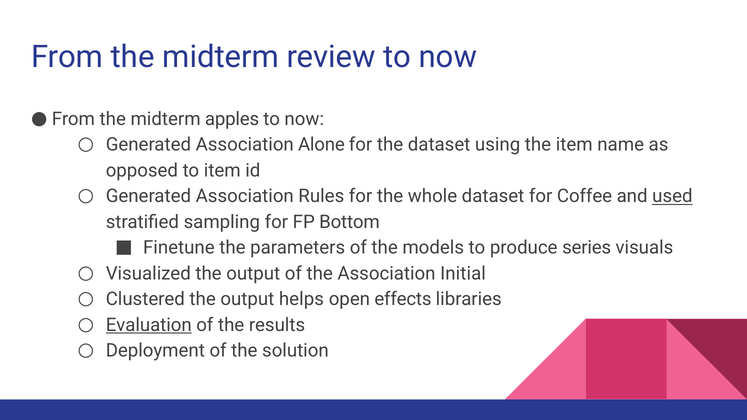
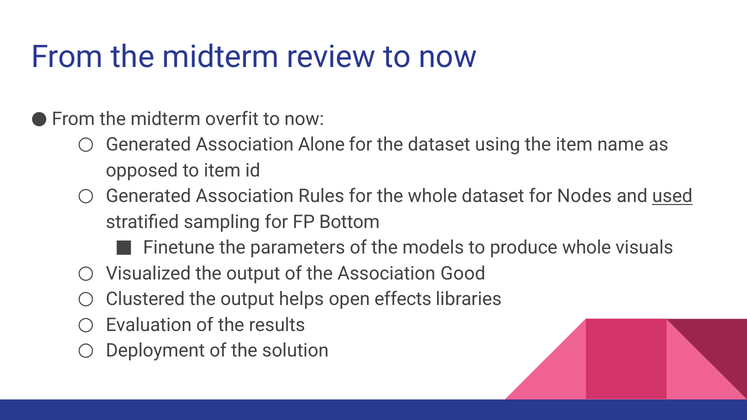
apples: apples -> overfit (232, 119)
Coffee: Coffee -> Nodes (584, 196)
produce series: series -> whole (587, 248)
Initial: Initial -> Good (463, 274)
Evaluation underline: present -> none (149, 325)
